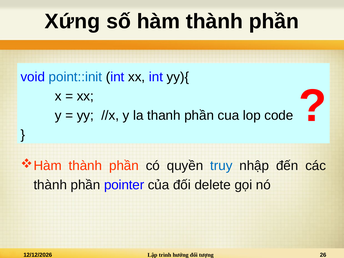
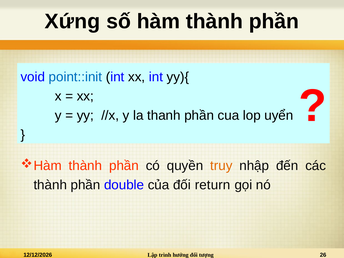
code: code -> uyển (279, 115)
truy colour: blue -> orange (221, 166)
pointer: pointer -> double (124, 185)
delete: delete -> return (213, 185)
